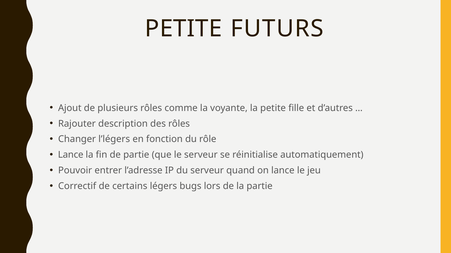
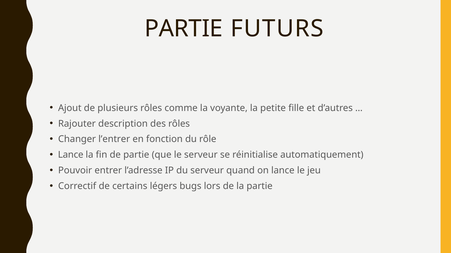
PETITE: PETITE -> PARTIE (184, 29)
l’légers: l’légers -> l’entrer (114, 140)
